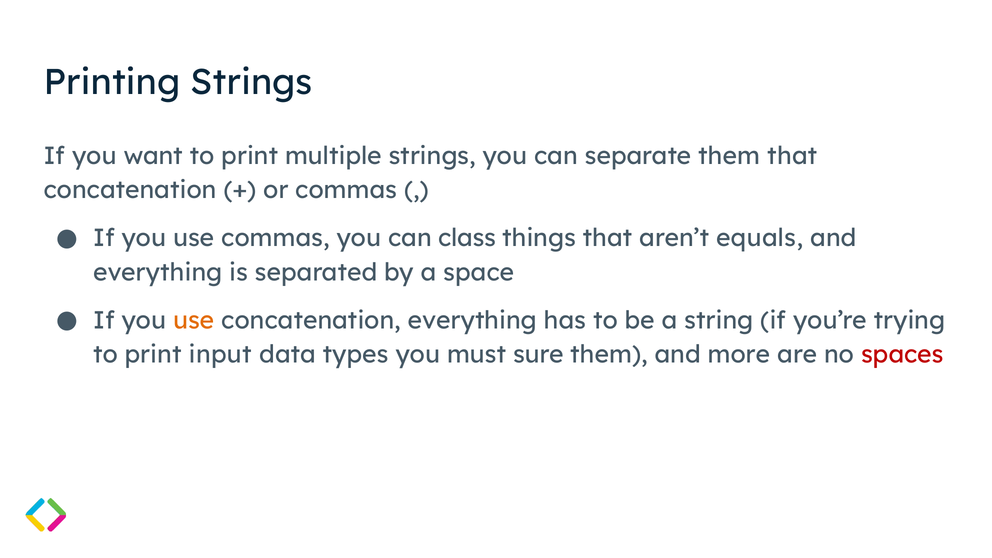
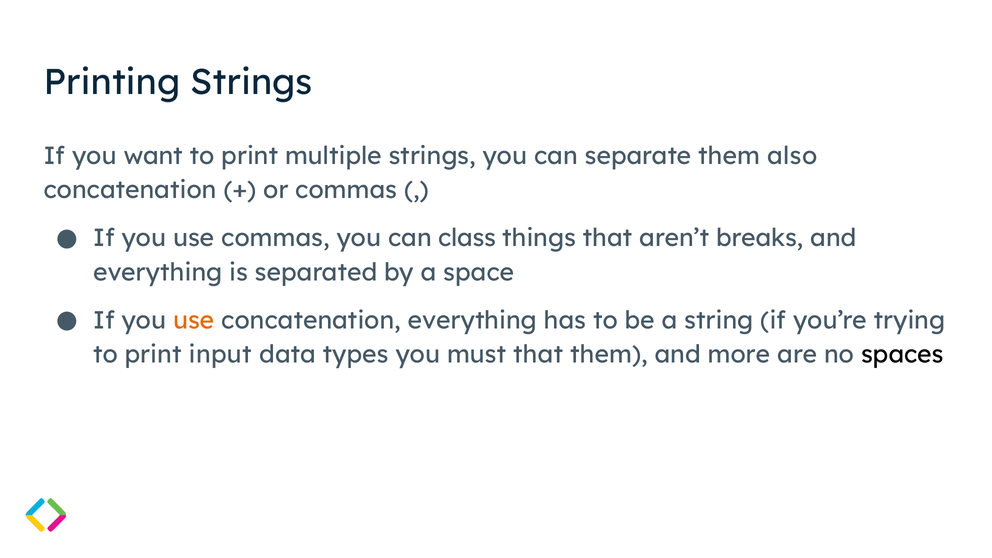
them that: that -> also (792, 156)
equals: equals -> breaks (760, 238)
must sure: sure -> that (538, 355)
spaces colour: red -> black (902, 355)
